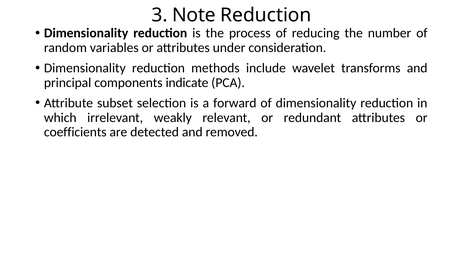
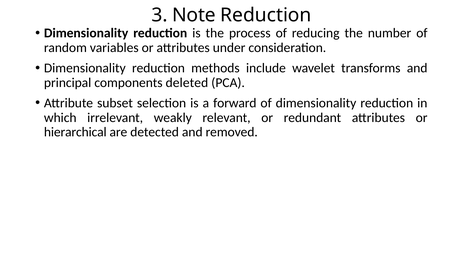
indicate: indicate -> deleted (187, 83)
coefficients: coefficients -> hierarchical (75, 132)
